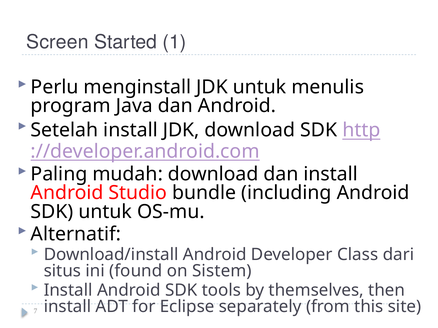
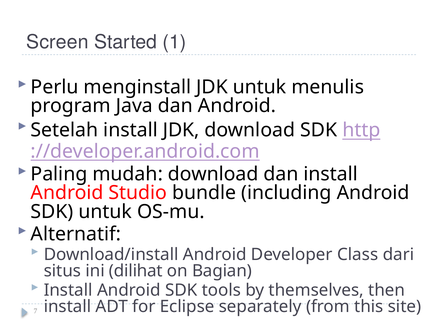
found: found -> dilihat (136, 271)
Sistem: Sistem -> Bagian (222, 271)
